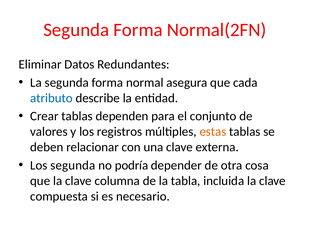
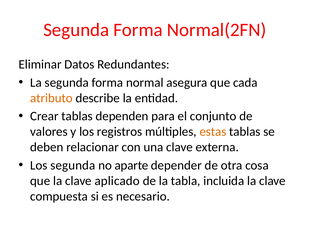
atributo colour: blue -> orange (51, 98)
podría: podría -> aparte (132, 166)
columna: columna -> aplicado (117, 181)
